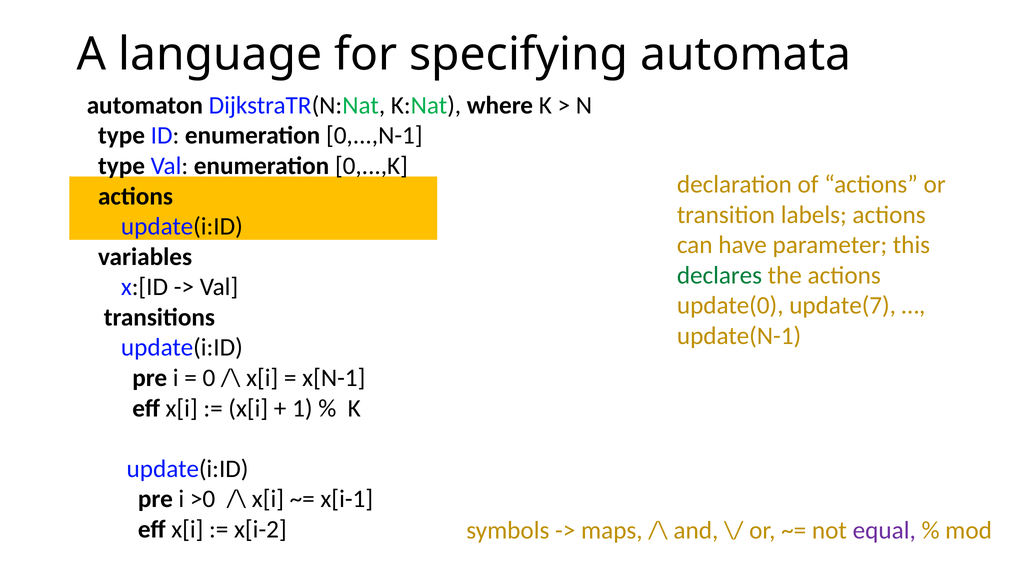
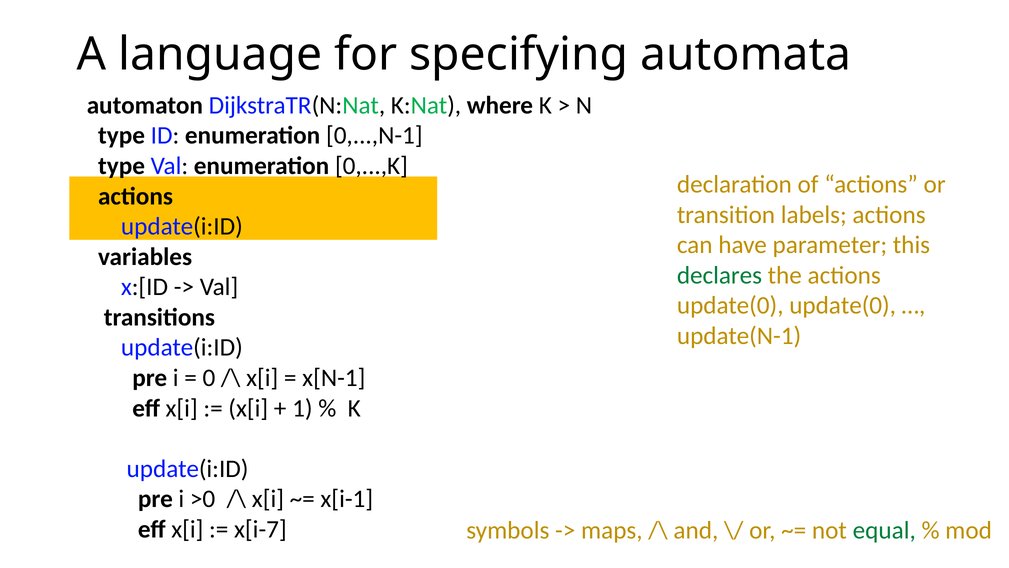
update(0 update(7: update(7 -> update(0 (843, 305)
x[i-2: x[i-2 -> x[i-7 (260, 529)
equal colour: purple -> green (884, 530)
